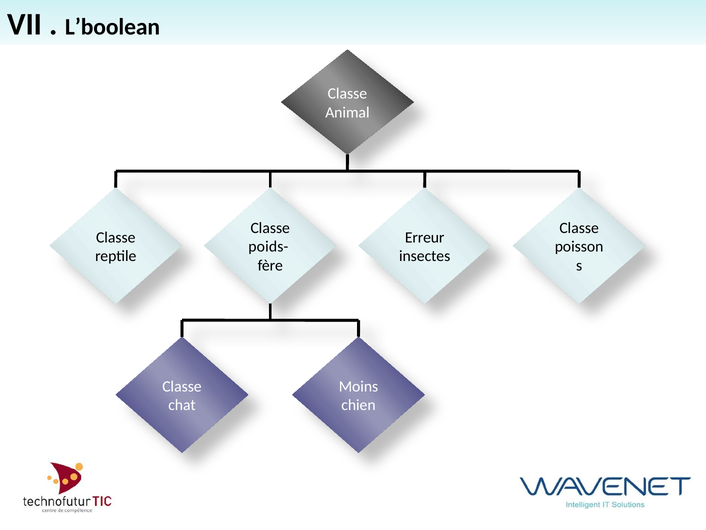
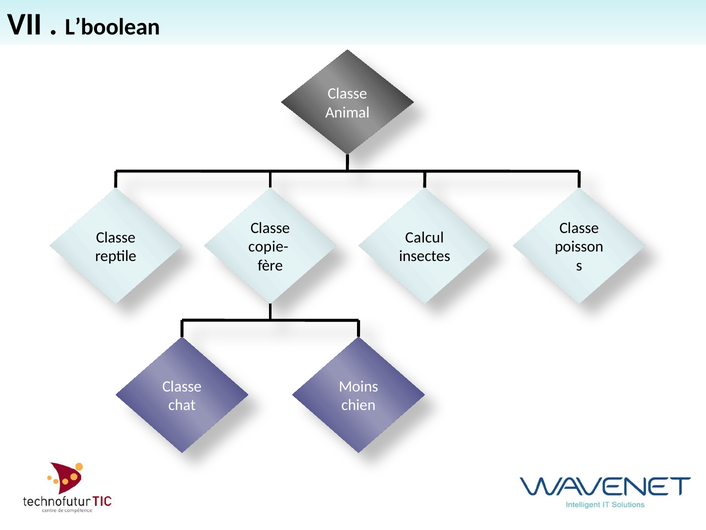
Erreur: Erreur -> Calcul (425, 237)
poids-: poids- -> copie- (268, 247)
